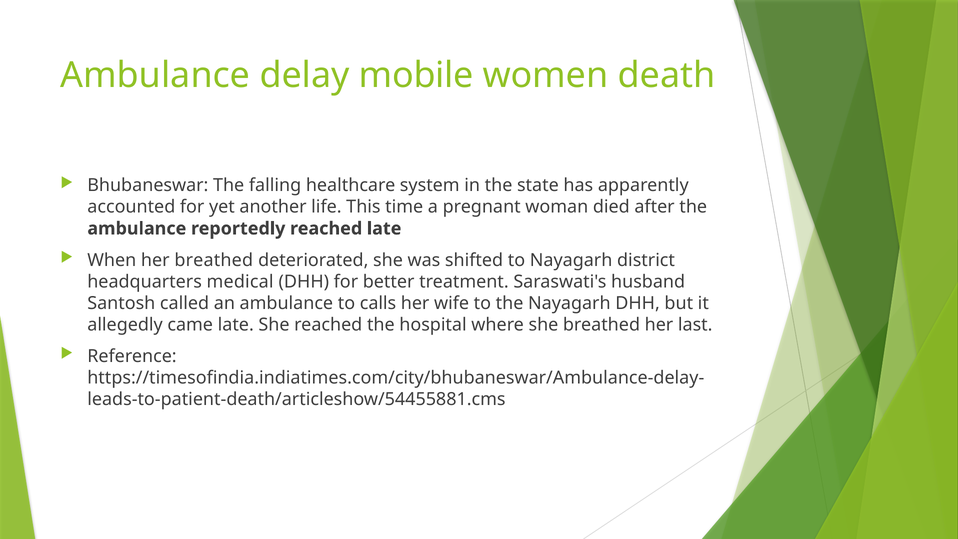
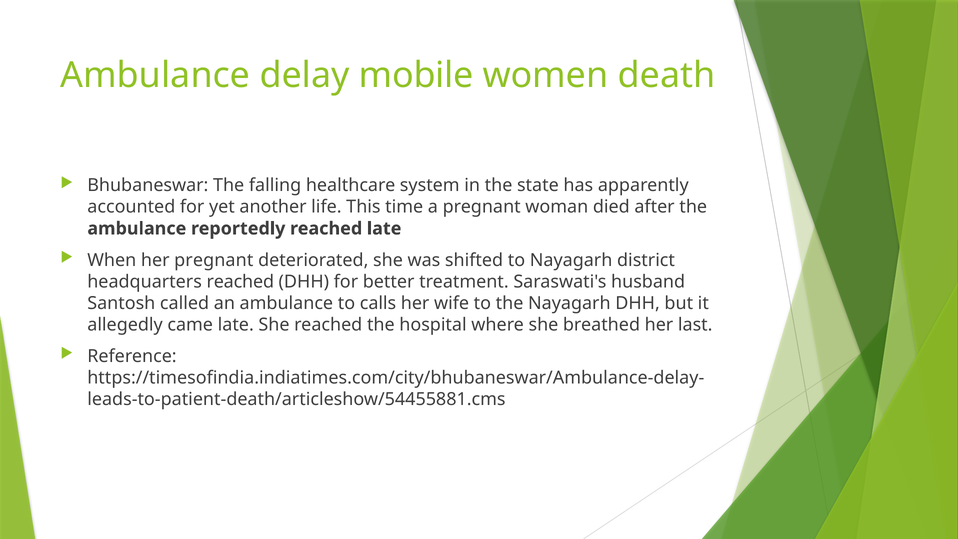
her breathed: breathed -> pregnant (214, 260)
headquarters medical: medical -> reached (240, 282)
